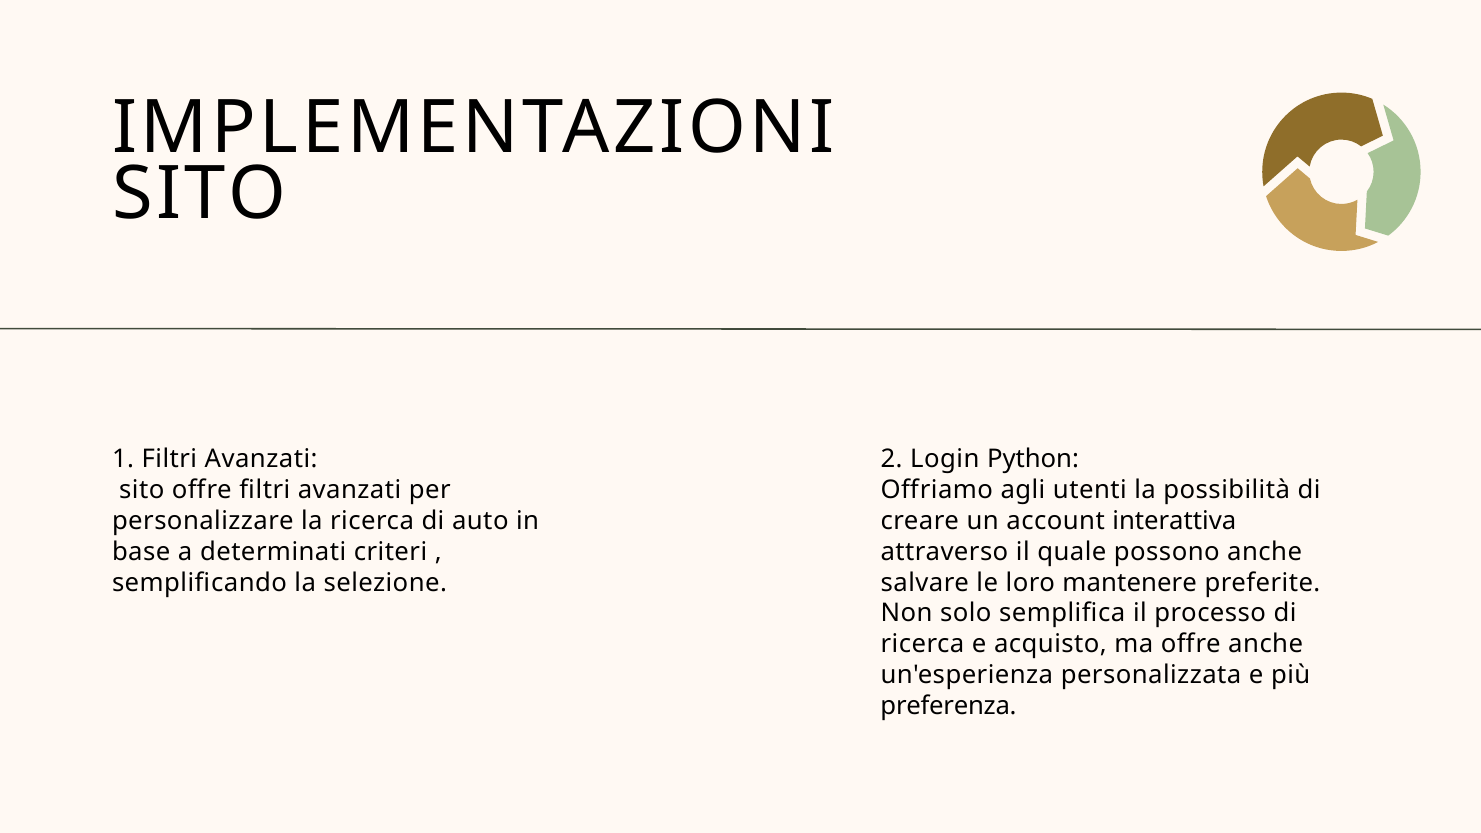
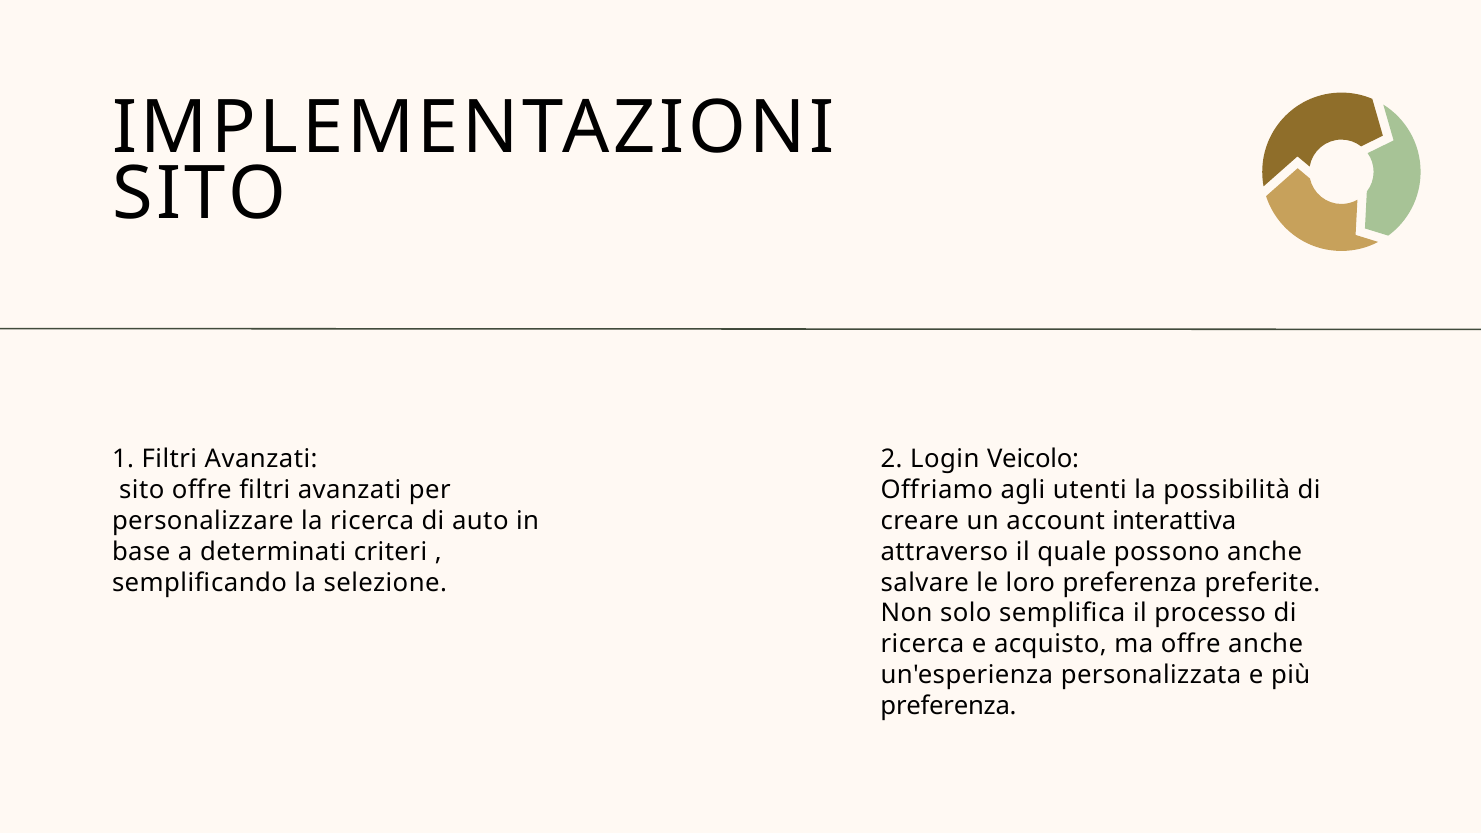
Python: Python -> Veicolo (1033, 459)
loro mantenere: mantenere -> preferenza (1130, 583)
